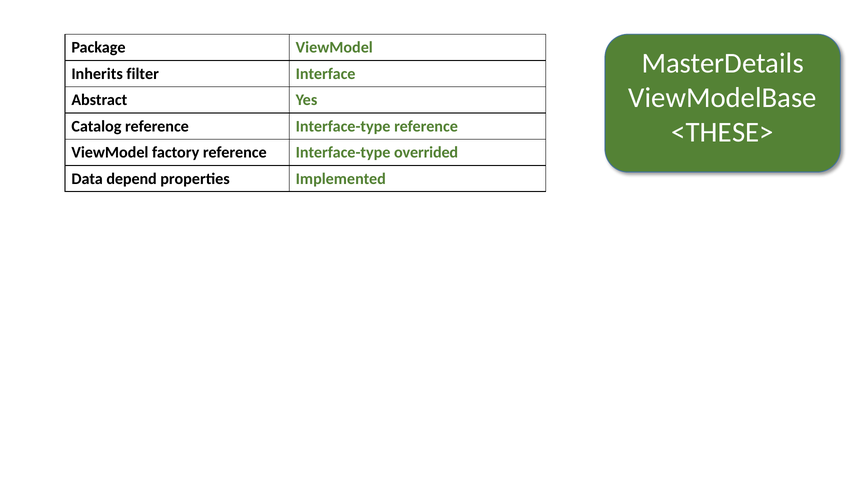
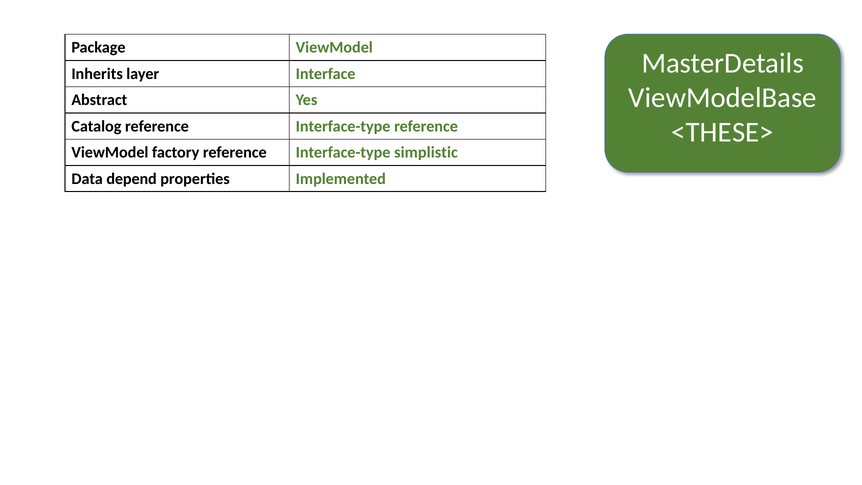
filter: filter -> layer (143, 74)
overrided: overrided -> simplistic (426, 152)
